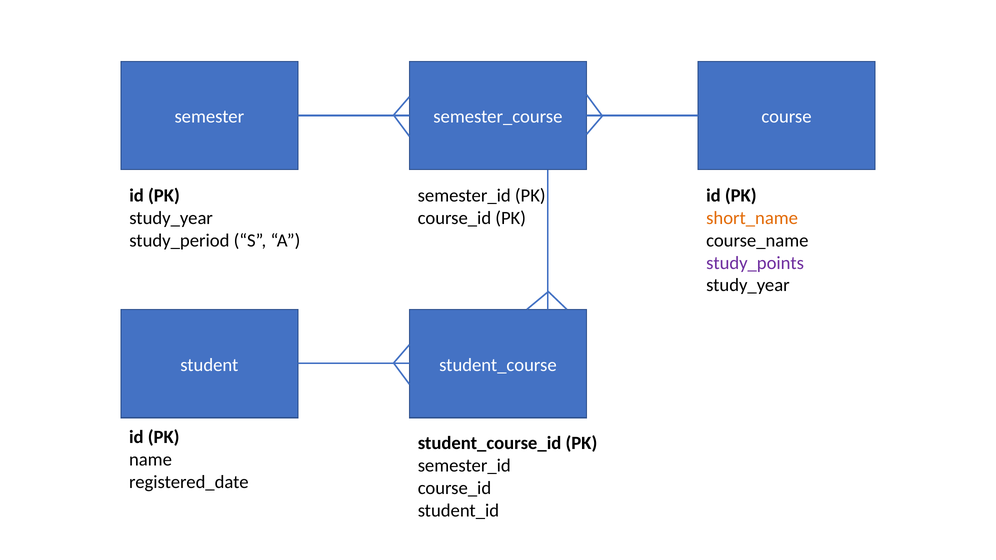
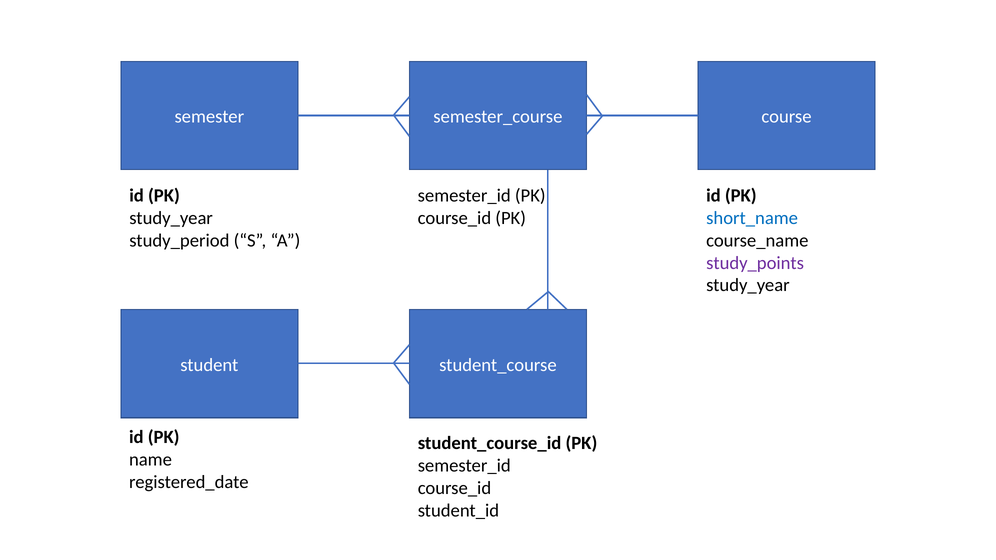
short_name colour: orange -> blue (752, 218)
